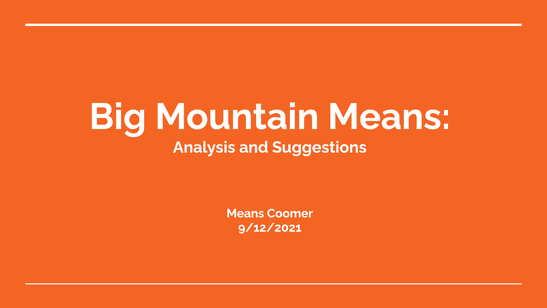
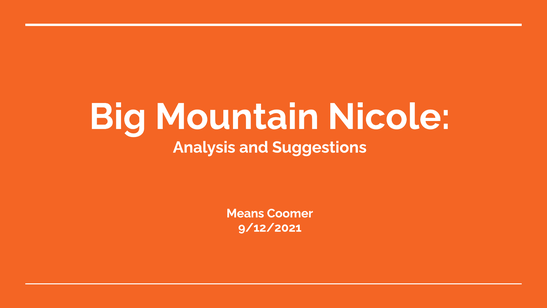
Mountain Means: Means -> Nicole (389, 117)
